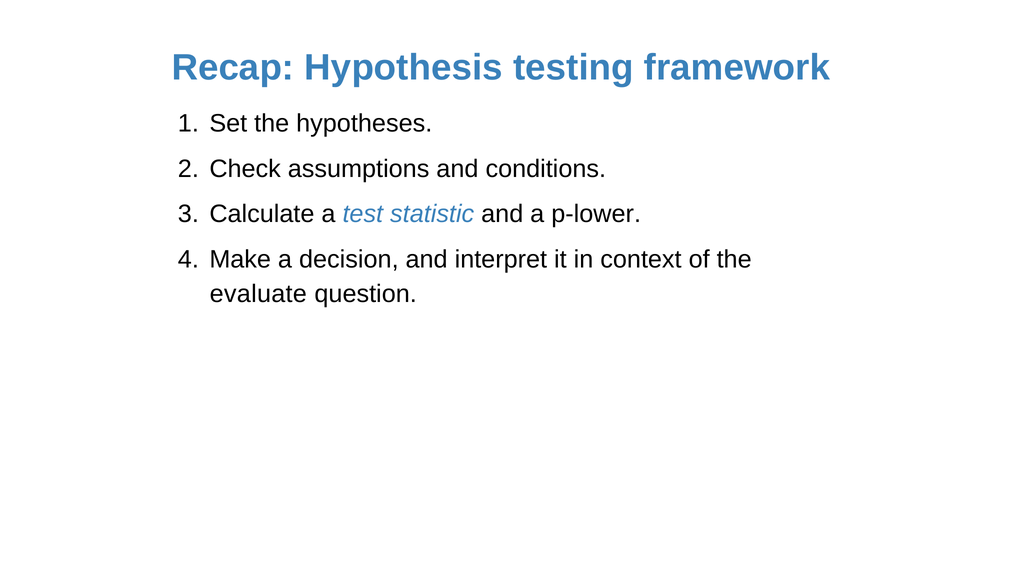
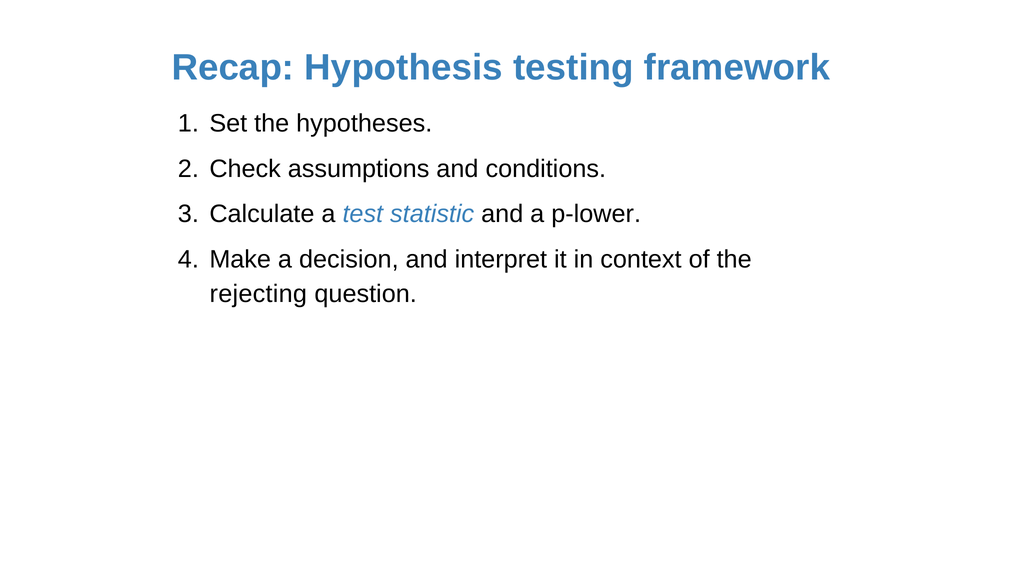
evaluate: evaluate -> rejecting (258, 294)
